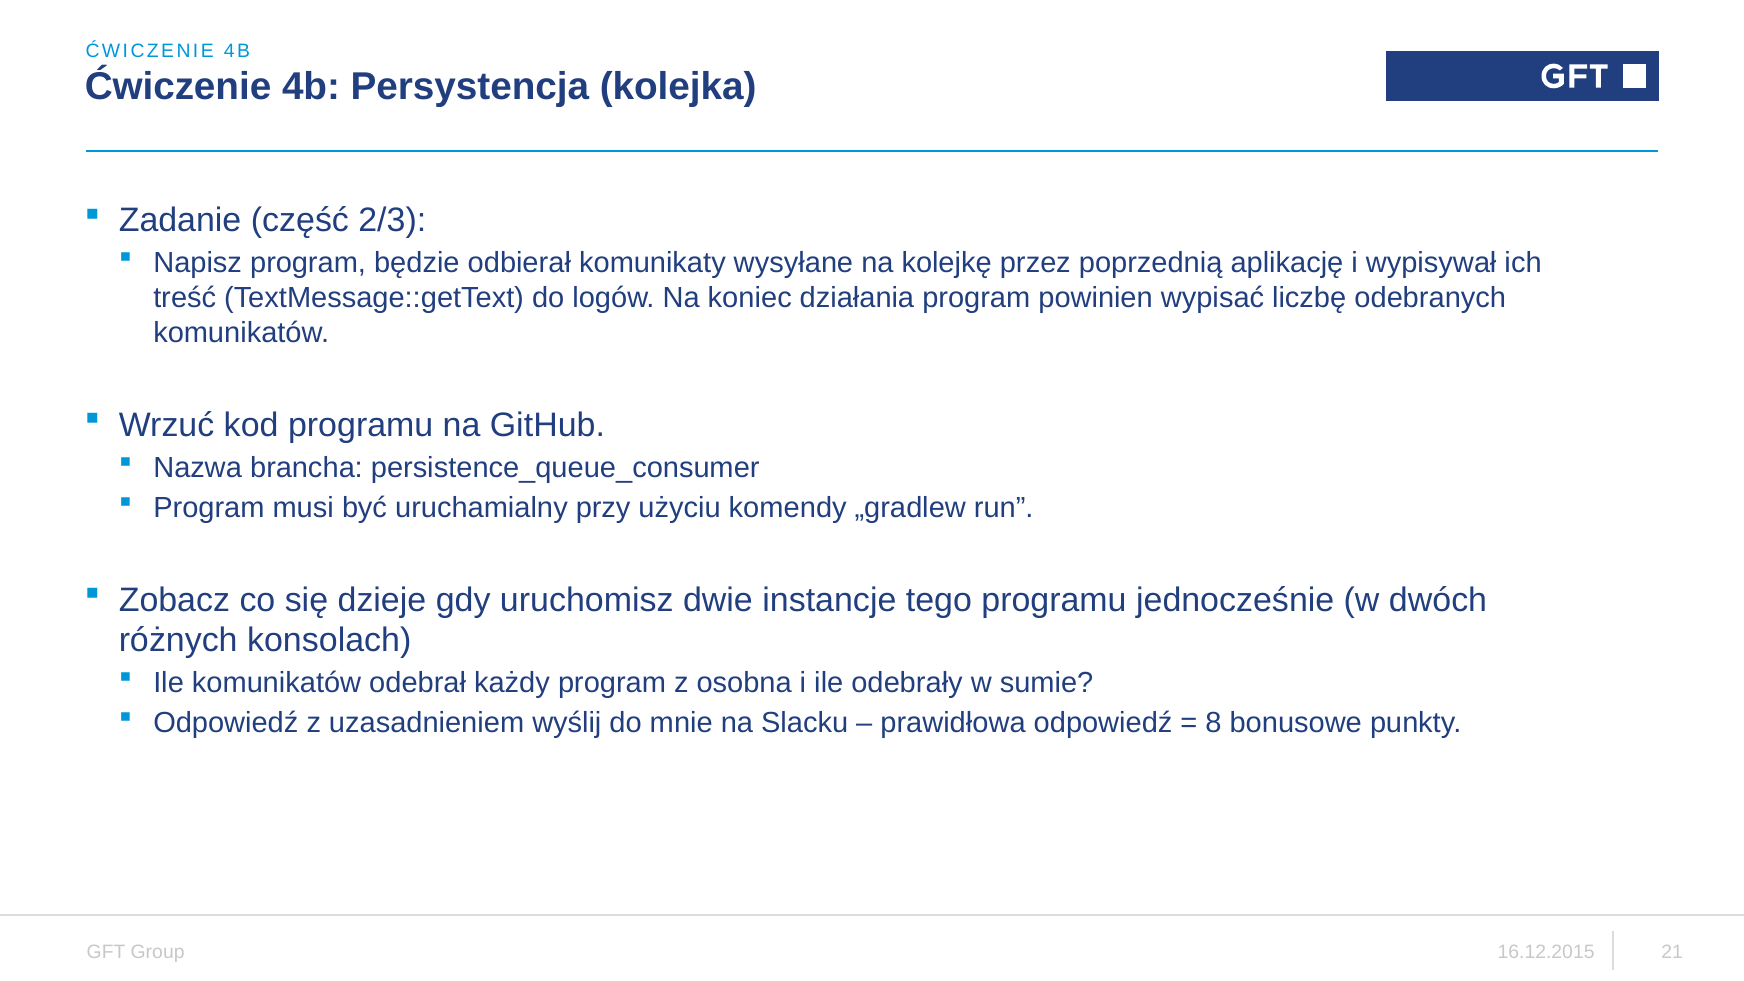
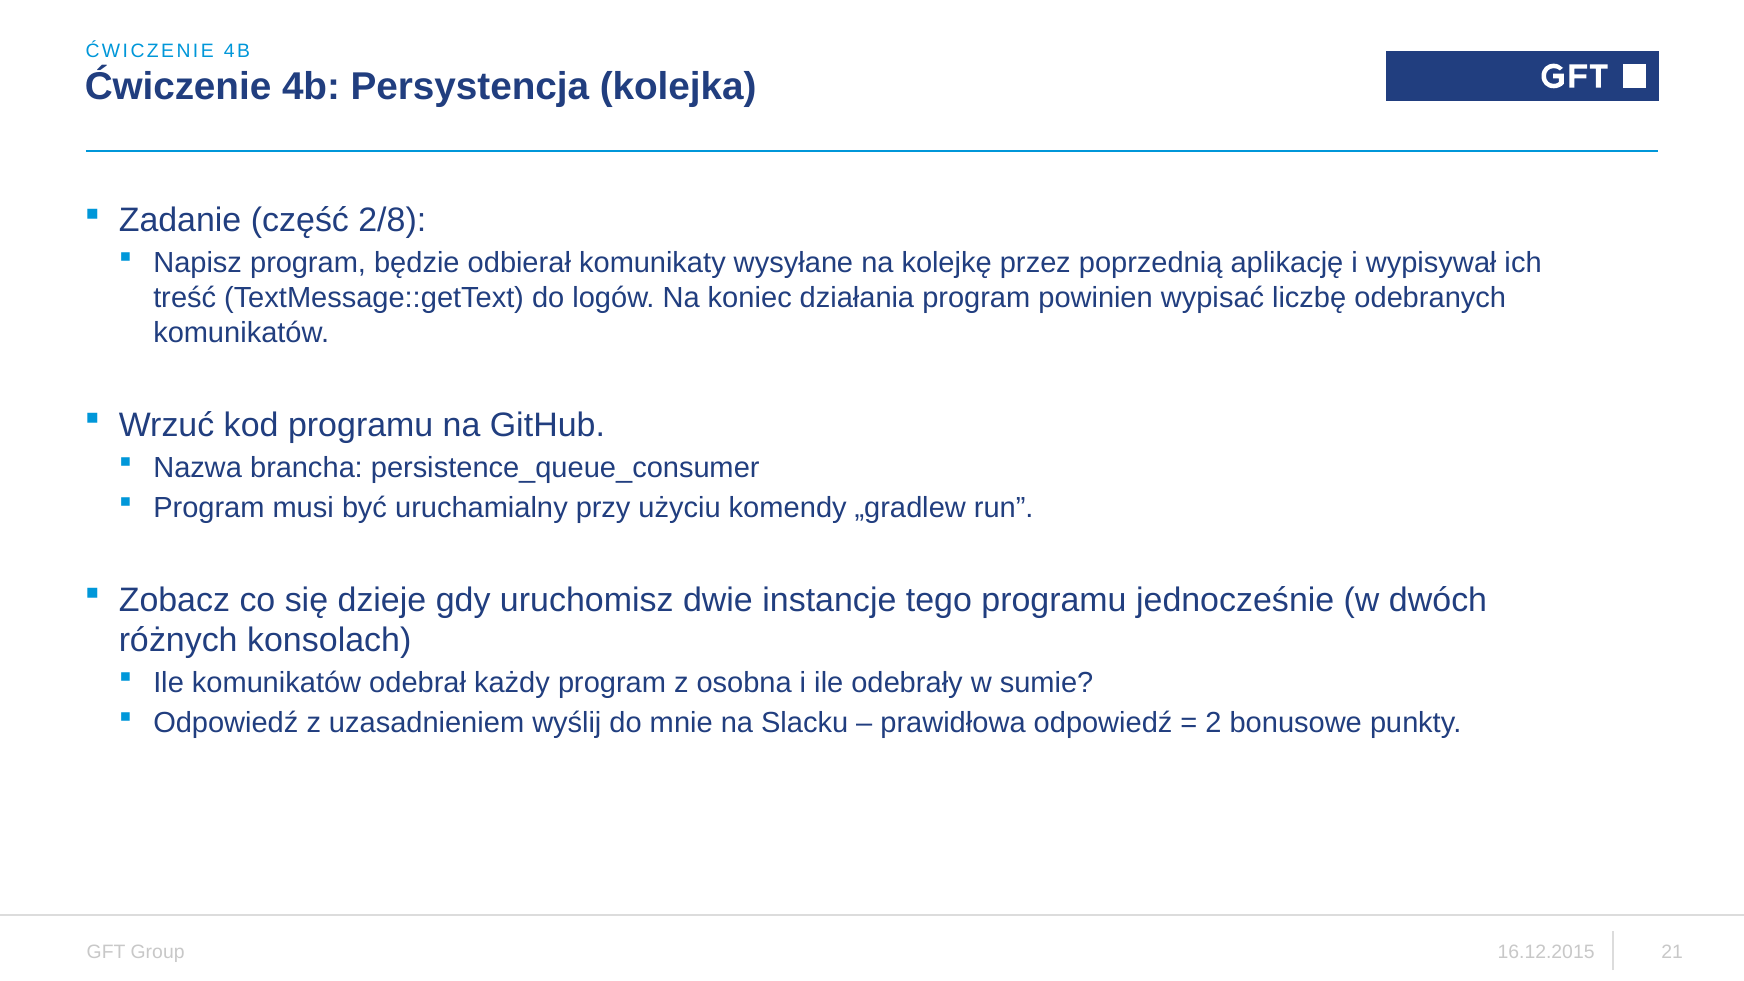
2/3: 2/3 -> 2/8 (392, 221)
8: 8 -> 2 (1213, 723)
